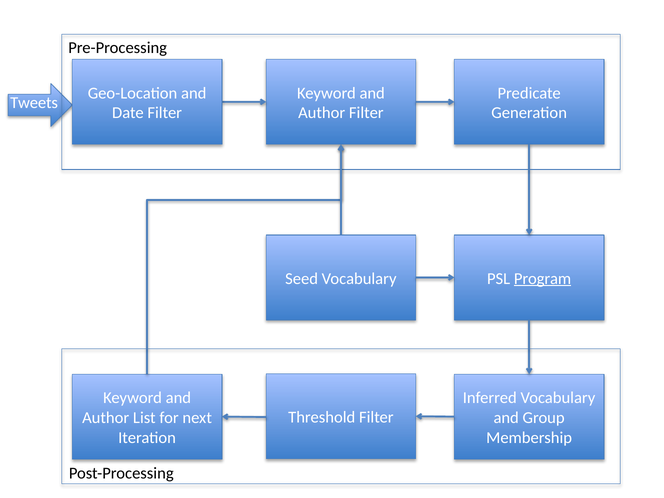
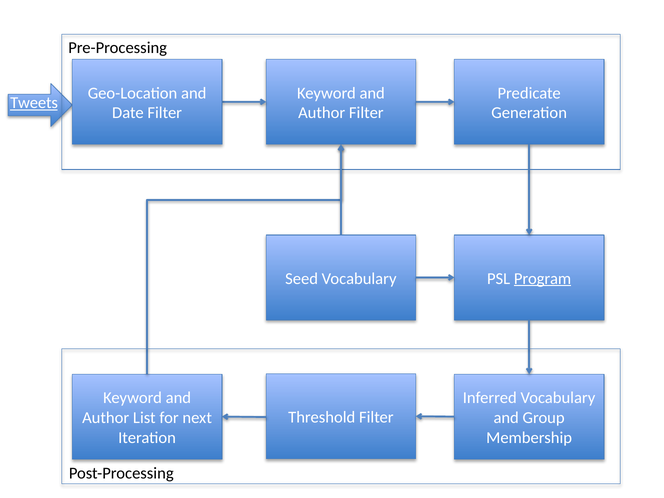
Tweets underline: none -> present (34, 103)
